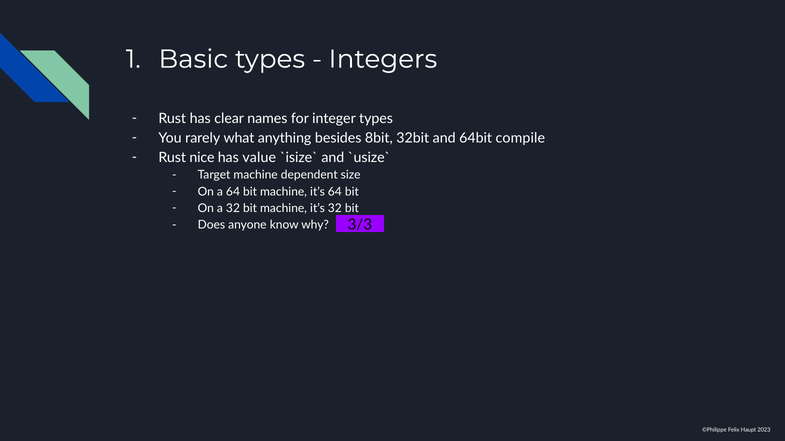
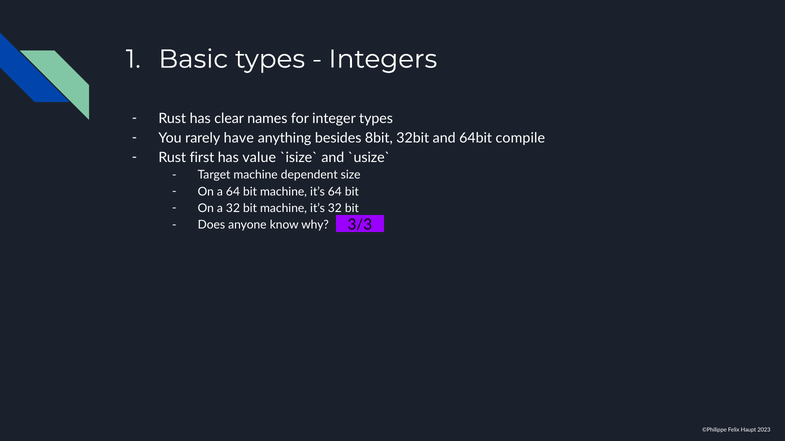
what: what -> have (239, 138)
nice: nice -> first (202, 158)
